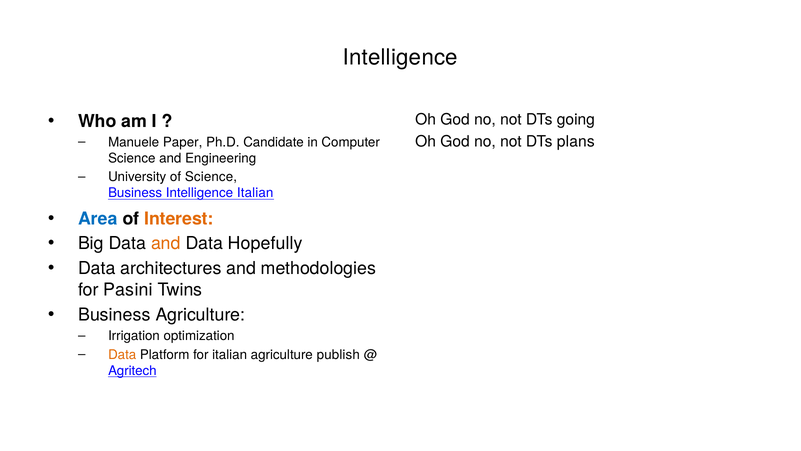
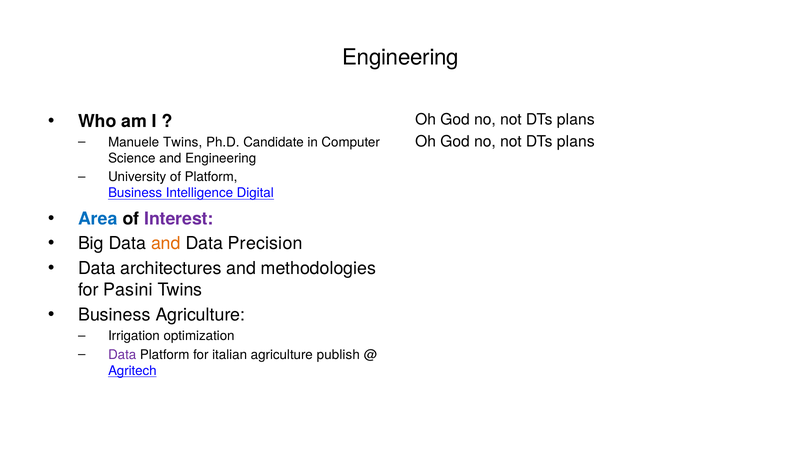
Intelligence: Intelligence -> Engineering (401, 57)
going: going -> plans (576, 120)
Manuele Paper: Paper -> Twins (183, 142)
of Science: Science -> Platform (211, 177)
Intelligence Italian: Italian -> Digital (255, 193)
Interest colour: orange -> purple (179, 218)
Hopefully: Hopefully -> Precision (265, 243)
Data colour: orange -> purple (122, 354)
